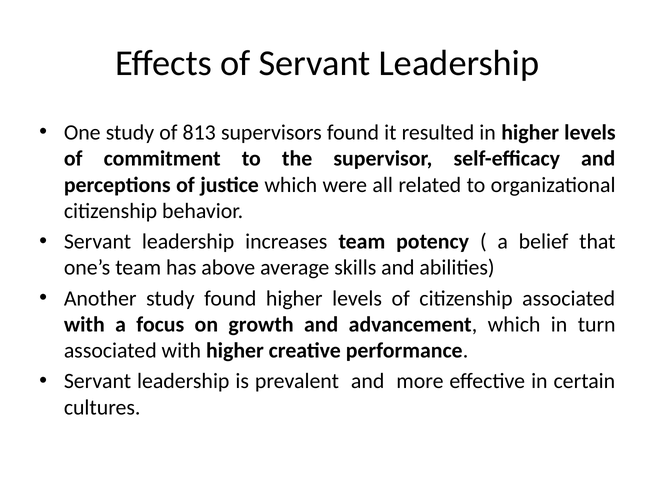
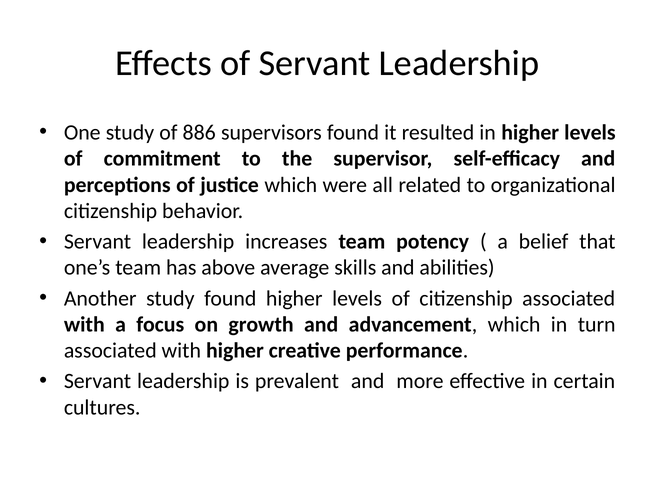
813: 813 -> 886 (199, 133)
